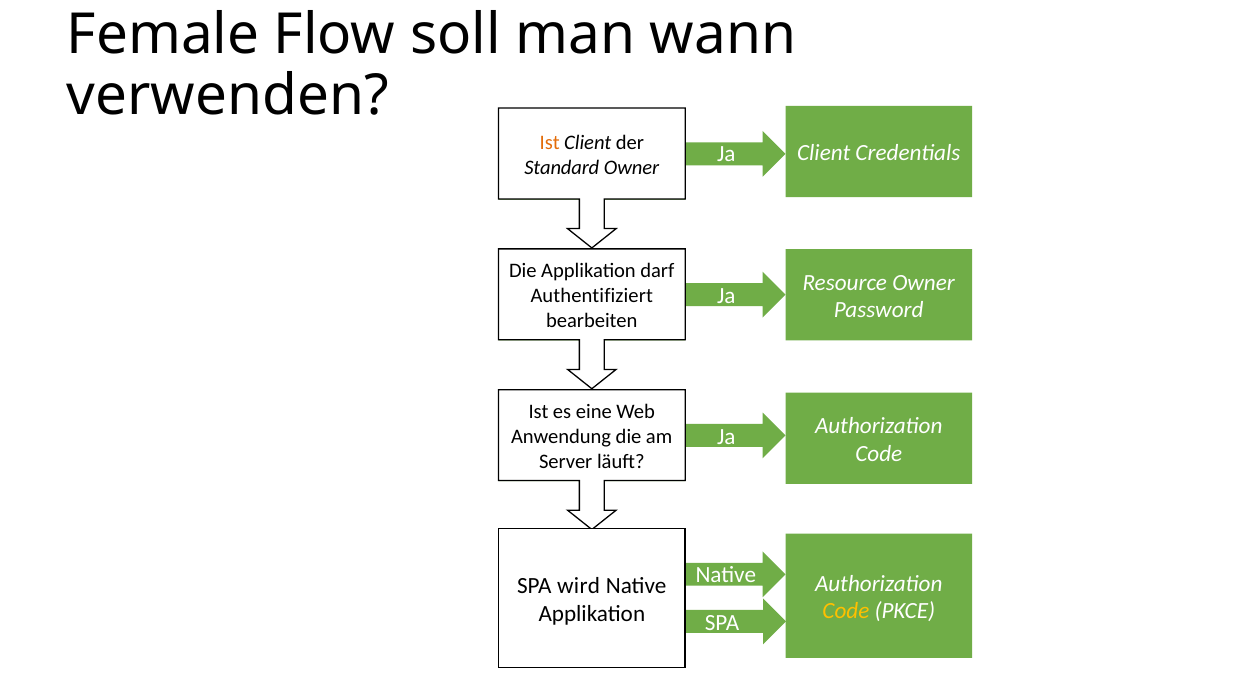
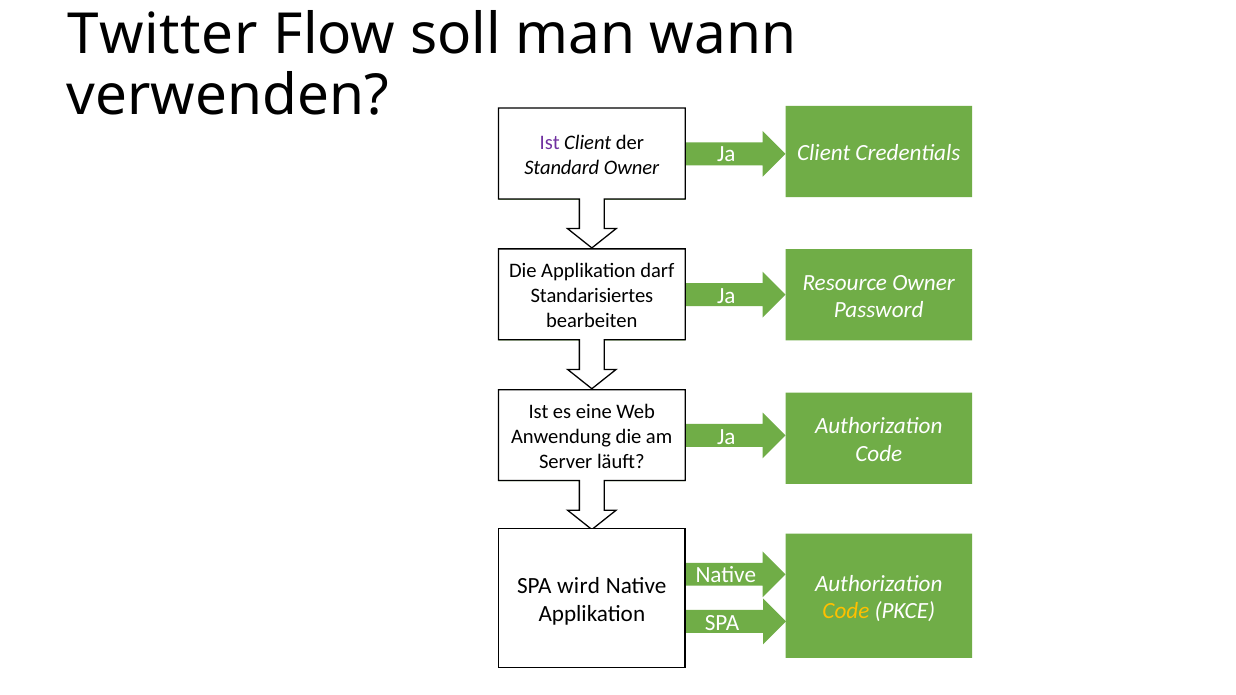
Female: Female -> Twitter (163, 34)
Ist colour: orange -> purple (550, 143)
Authentifiziert: Authentifiziert -> Standarisiertes (592, 296)
